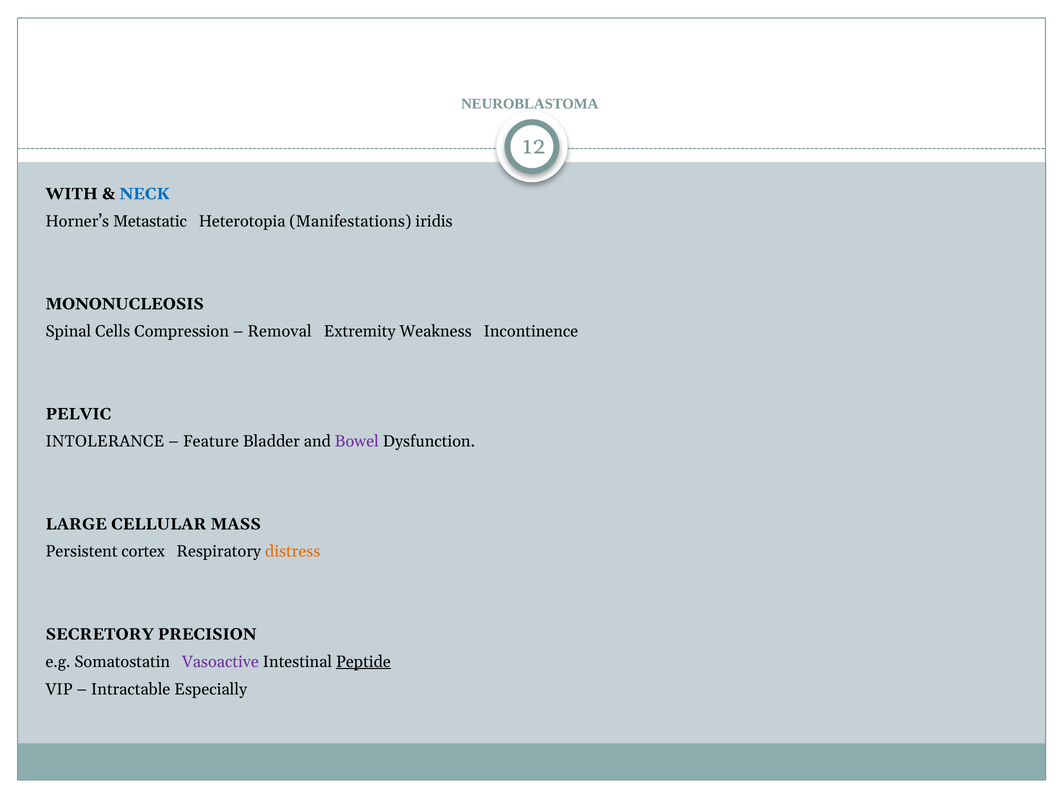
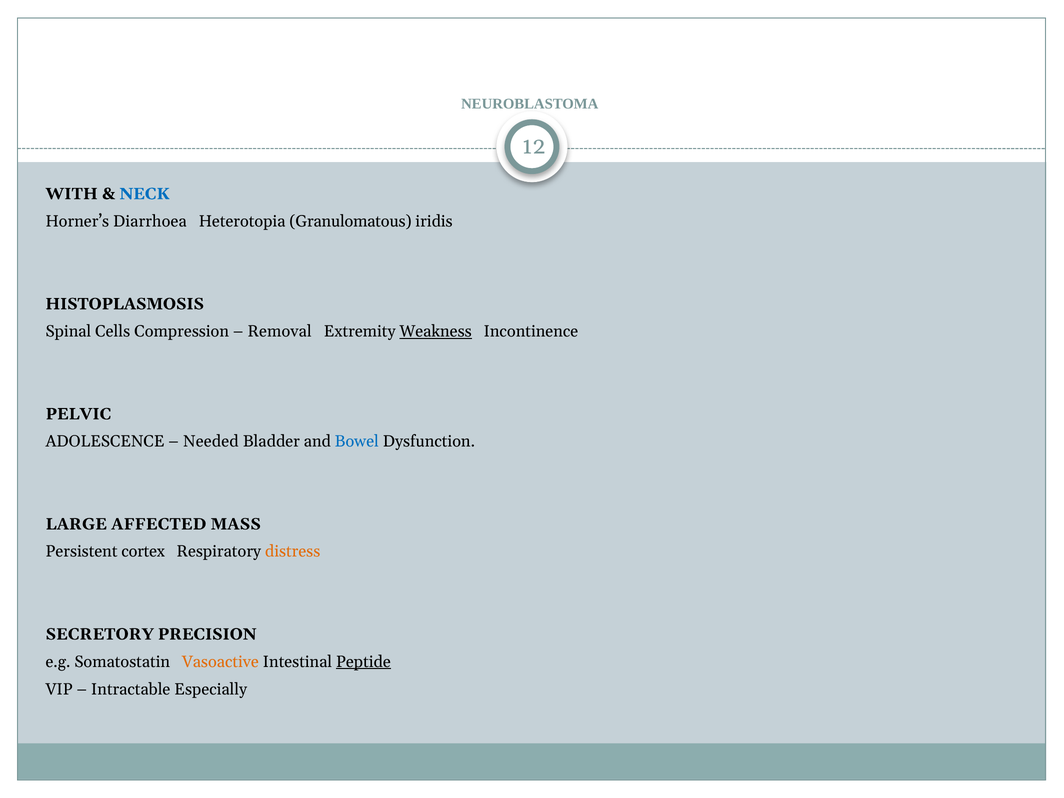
Metastatic: Metastatic -> Diarrhoea (150, 221)
Manifestations: Manifestations -> Granulomatous (351, 221)
MONONUCLEOSIS: MONONUCLEOSIS -> HISTOPLASMOSIS (125, 304)
Weakness underline: none -> present (436, 331)
INTOLERANCE: INTOLERANCE -> ADOLESCENCE (105, 442)
Feature: Feature -> Needed (211, 442)
Bowel colour: purple -> blue (357, 442)
CELLULAR: CELLULAR -> AFFECTED (159, 524)
Vasoactive colour: purple -> orange (220, 662)
